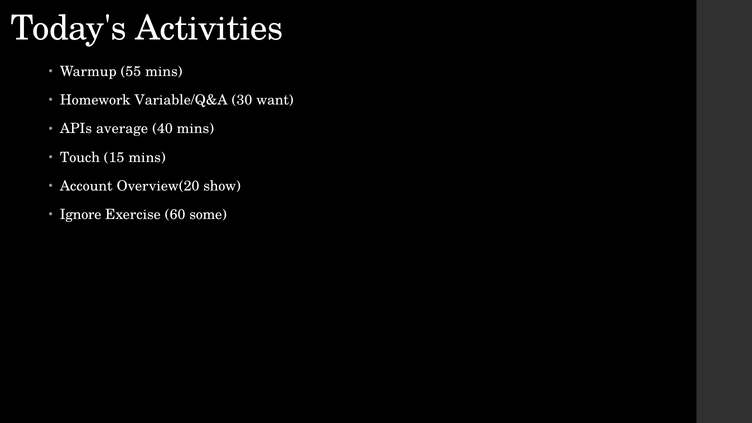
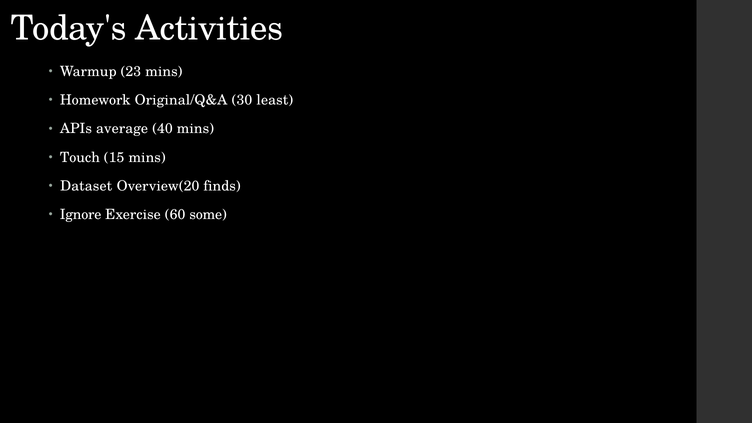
55: 55 -> 23 (131, 72)
Variable/Q&A: Variable/Q&A -> Original/Q&A (181, 100)
want: want -> least (275, 100)
Account: Account -> Dataset (86, 186)
show: show -> finds (222, 186)
